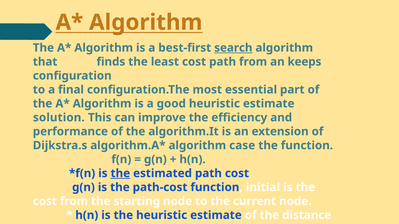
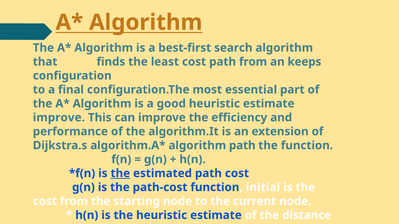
search underline: present -> none (233, 48)
solution: solution -> improve (59, 118)
algorithm case: case -> path (242, 146)
